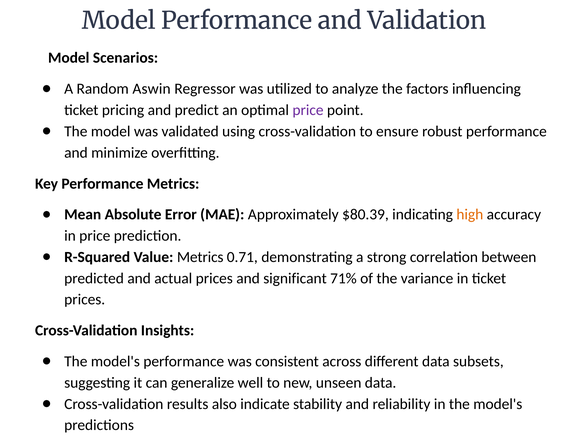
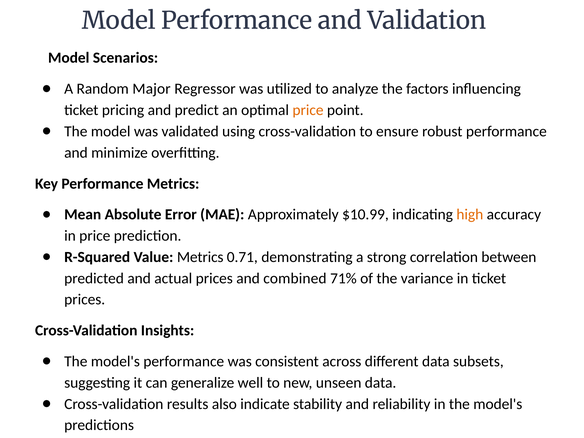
Aswin: Aswin -> Major (152, 89)
price colour: purple -> orange (308, 110)
$80.39: $80.39 -> $10.99 (365, 215)
significant: significant -> combined (295, 278)
